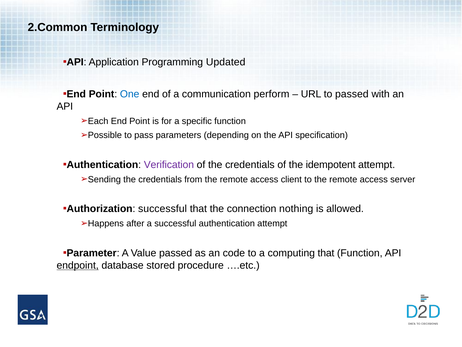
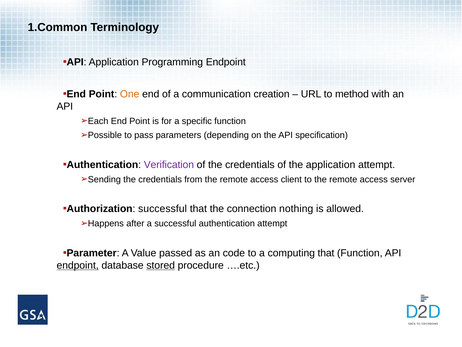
2.Common: 2.Common -> 1.Common (58, 27)
Programming Updated: Updated -> Endpoint (226, 62)
One colour: blue -> orange (130, 94)
perform: perform -> creation (272, 94)
to passed: passed -> method (352, 94)
the idempotent: idempotent -> application (331, 164)
stored underline: none -> present (161, 265)
